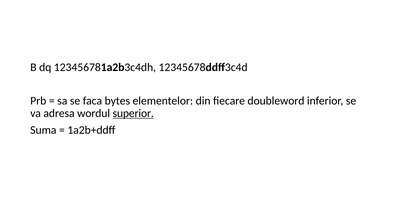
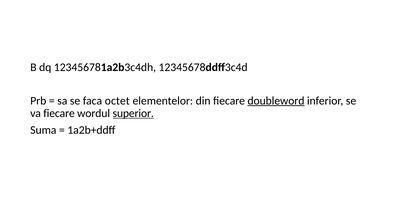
bytes: bytes -> octet (117, 100)
doubleword underline: none -> present (276, 100)
va adresa: adresa -> fiecare (59, 113)
